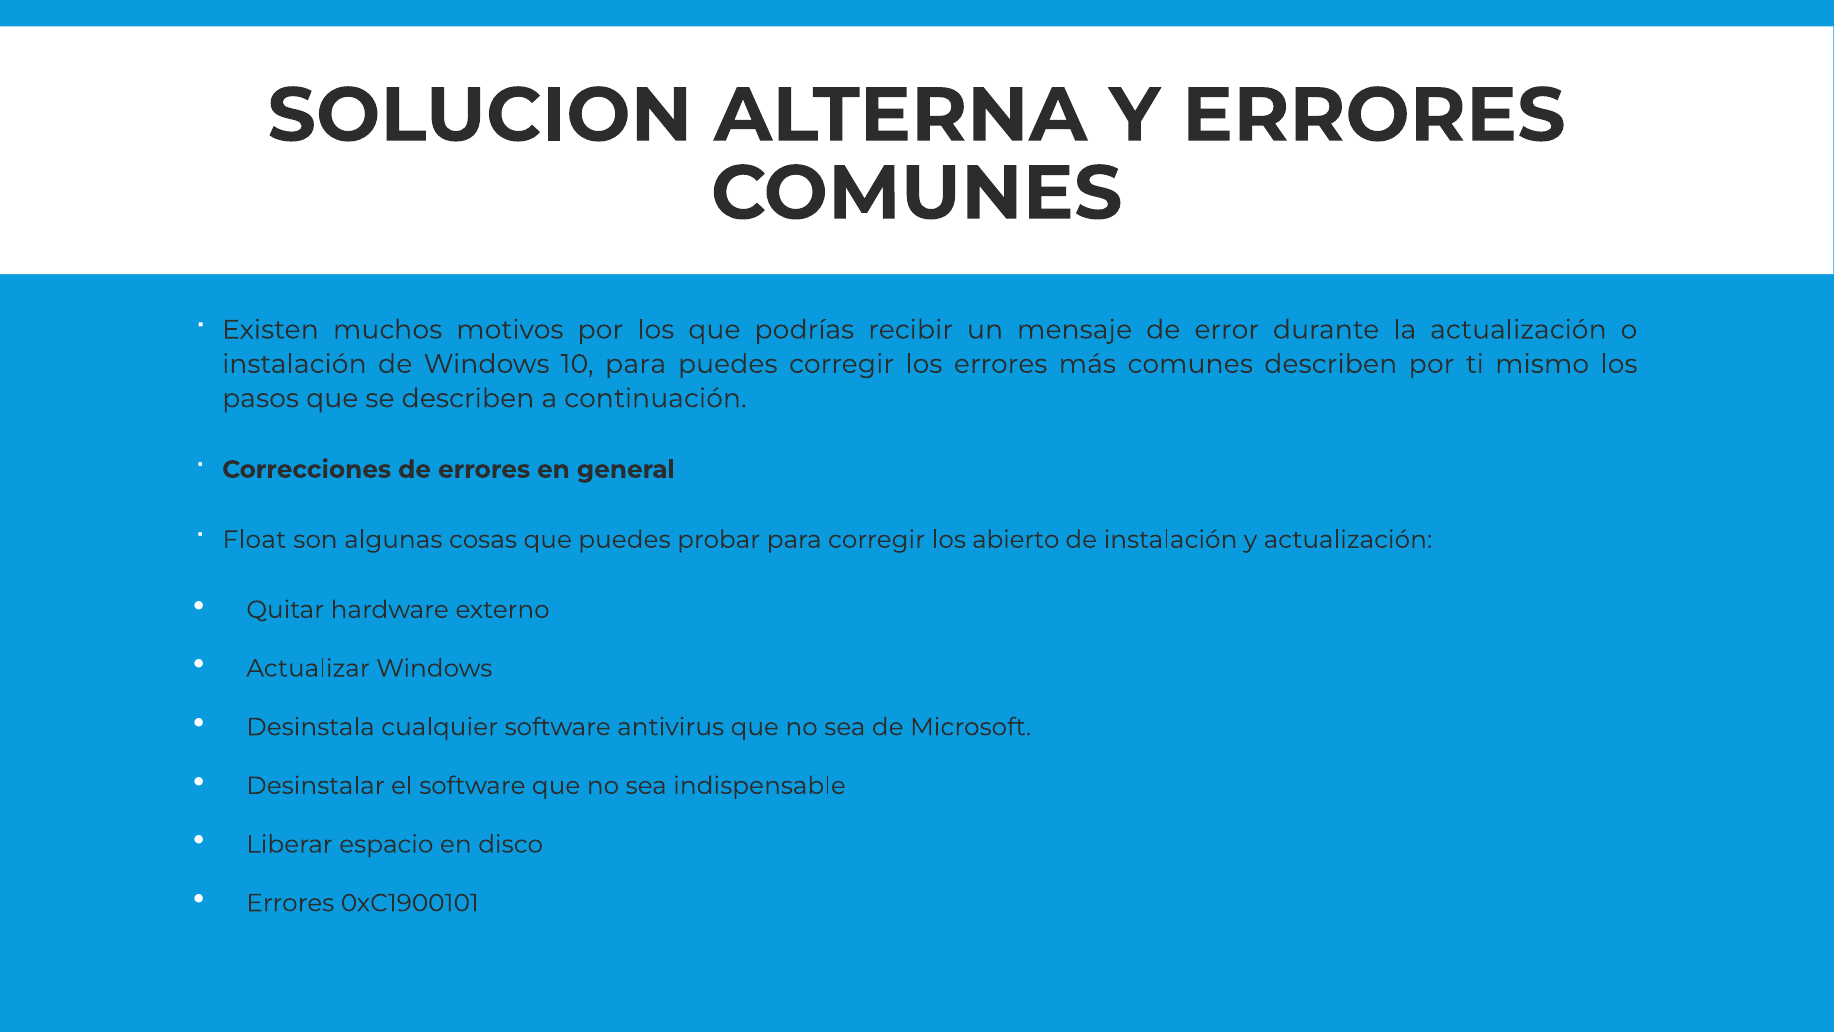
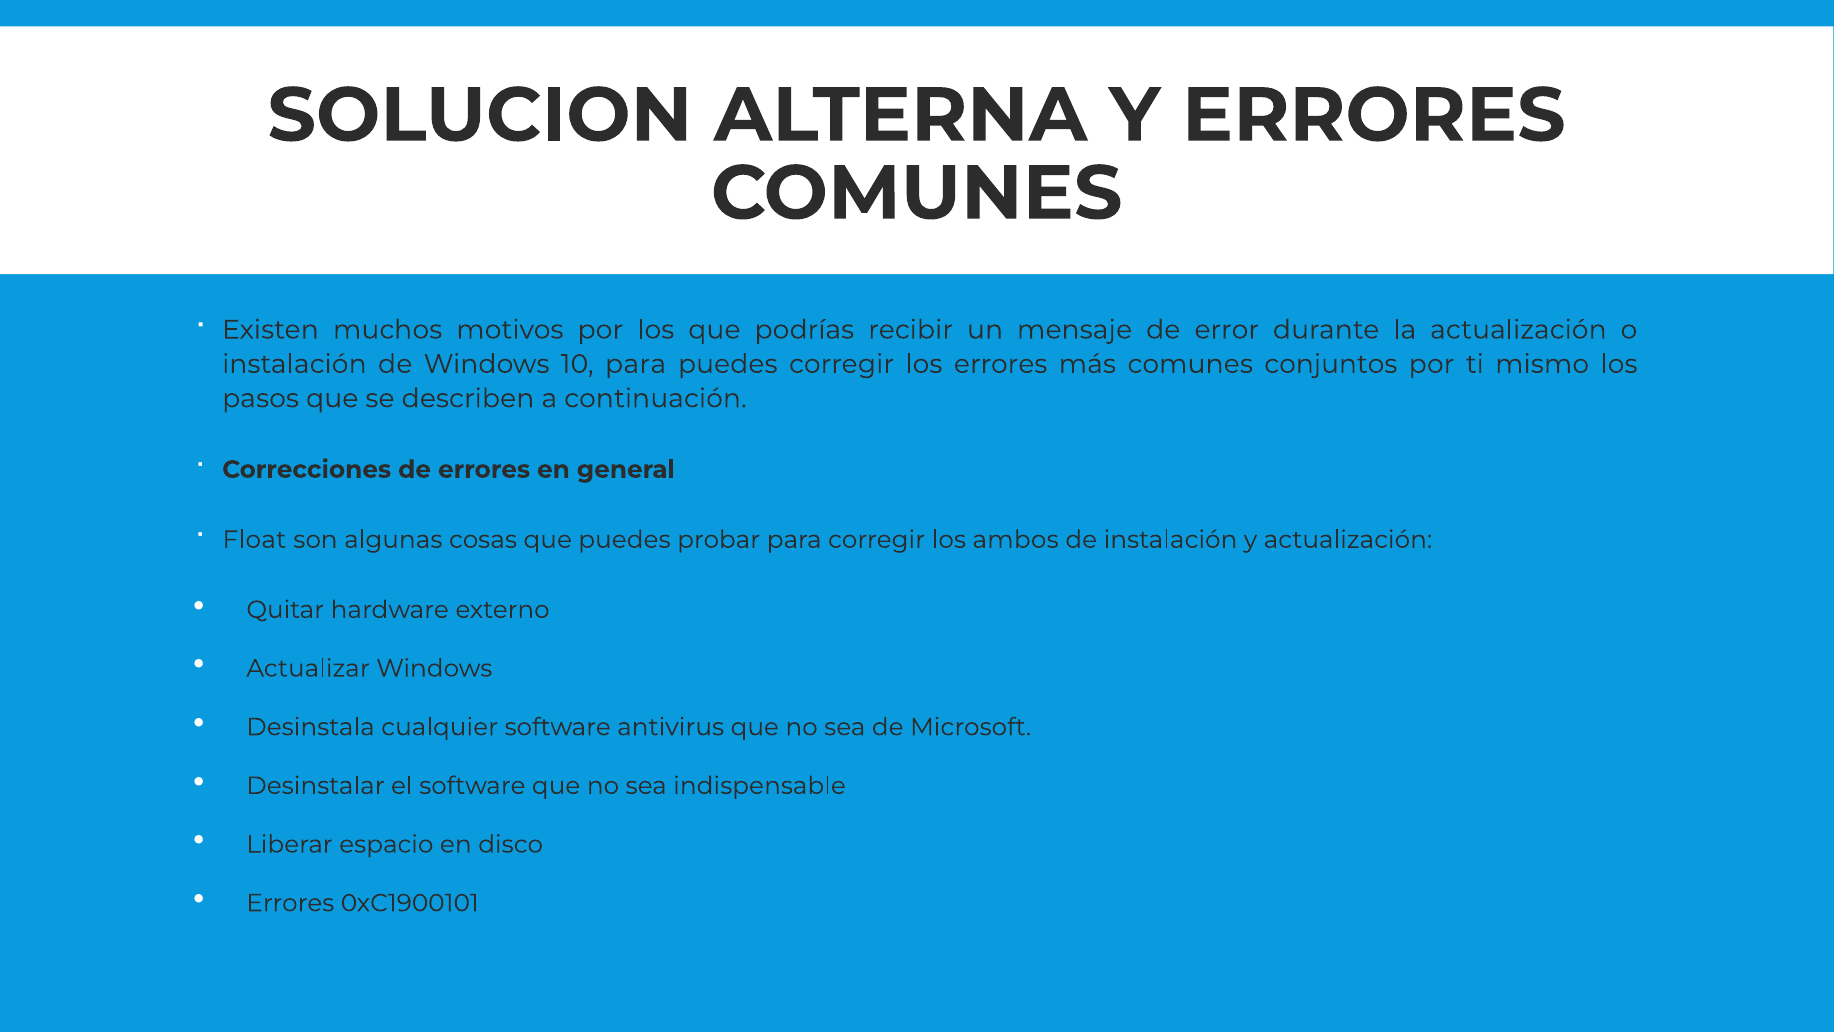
comunes describen: describen -> conjuntos (1331, 364)
abierto: abierto -> ambos (1016, 539)
